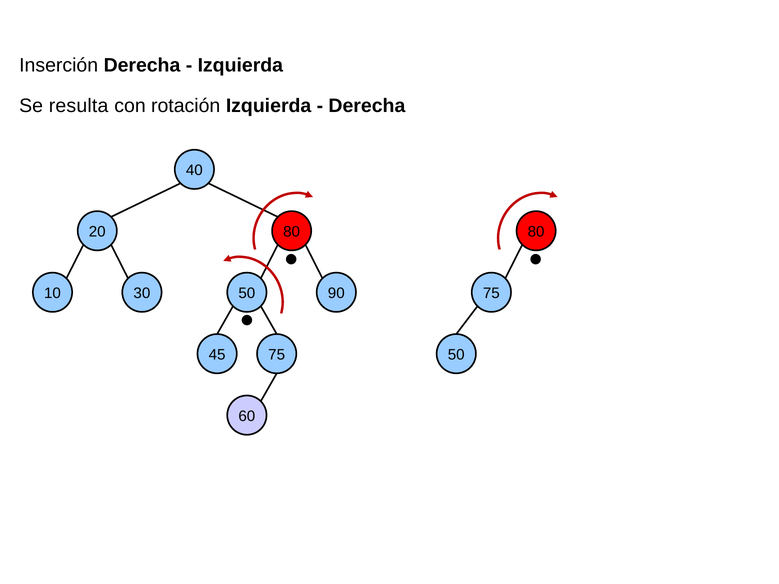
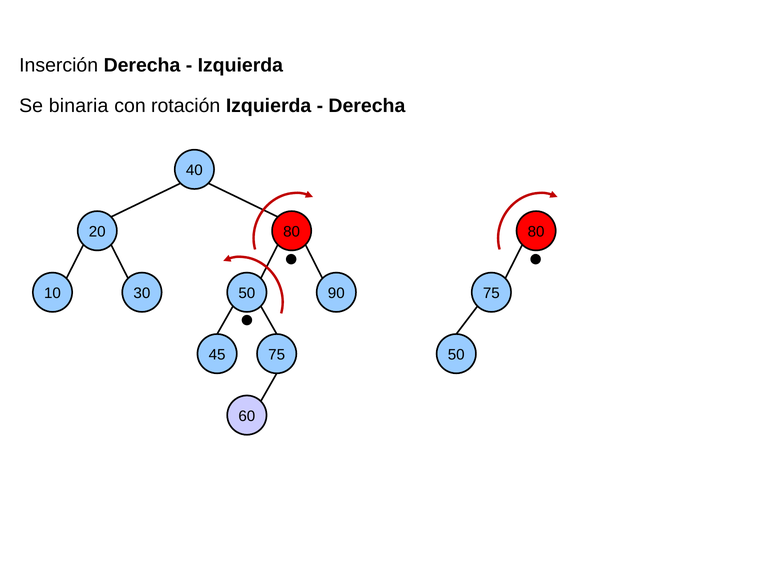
resulta: resulta -> binaria (79, 106)
